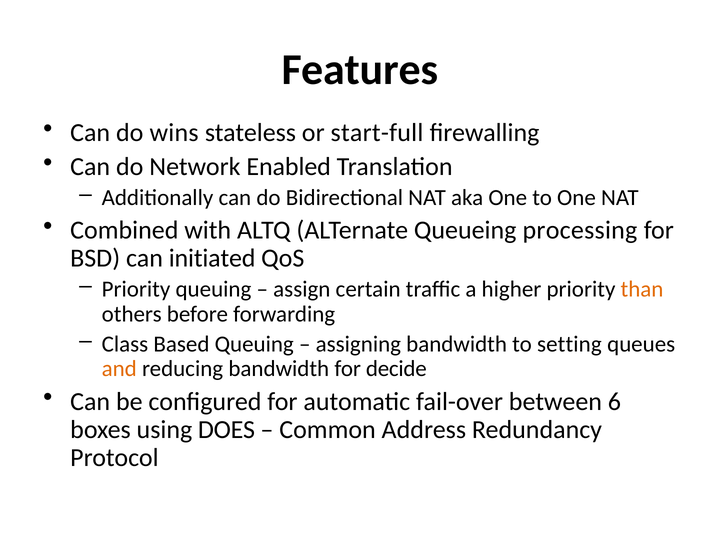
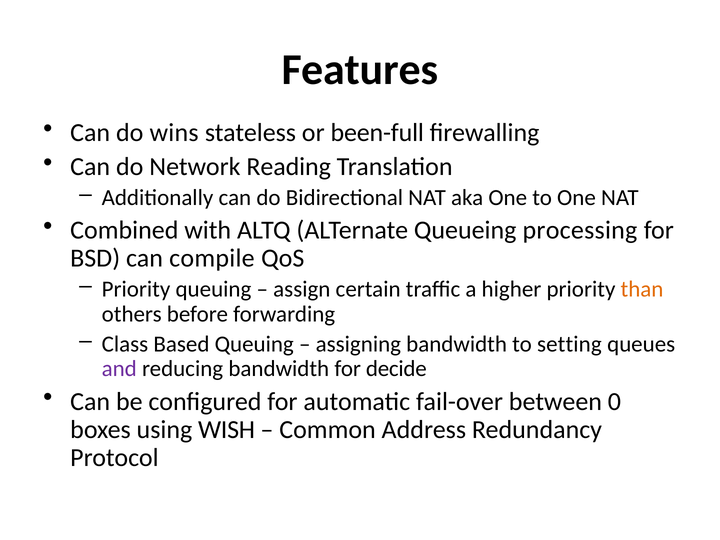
start-full: start-full -> been-full (377, 133)
Enabled: Enabled -> Reading (289, 166)
initiated: initiated -> compile (212, 258)
and colour: orange -> purple (119, 369)
6: 6 -> 0 (614, 401)
DOES: DOES -> WISH (227, 430)
